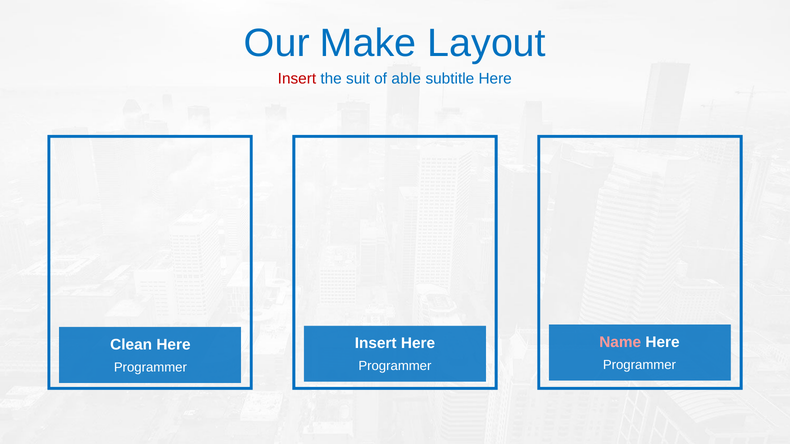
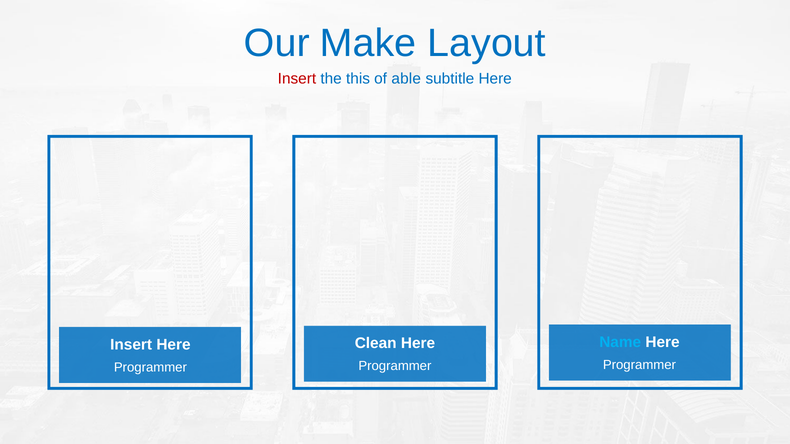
suit: suit -> this (358, 79)
Name colour: pink -> light blue (620, 342)
Insert: Insert -> Clean (376, 344)
Clean: Clean -> Insert (131, 345)
